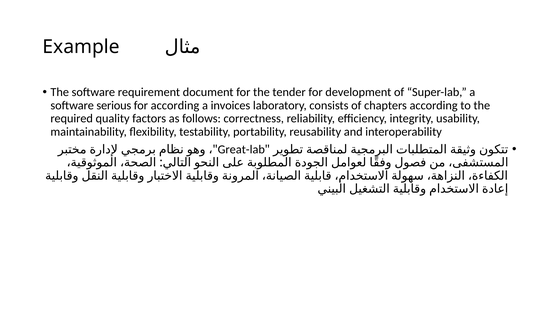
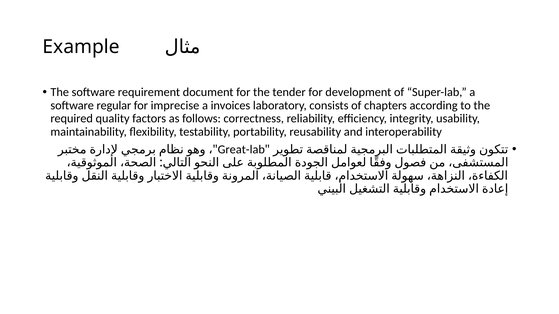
serious: serious -> regular (114, 106)
for according: according -> imprecise (175, 106)
